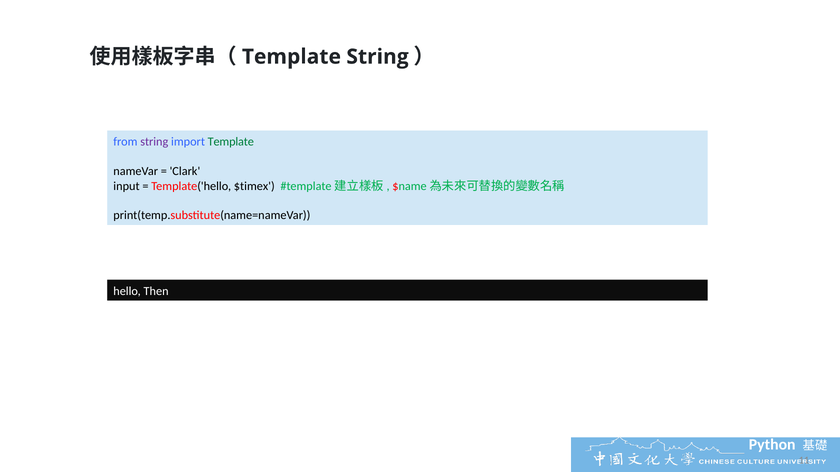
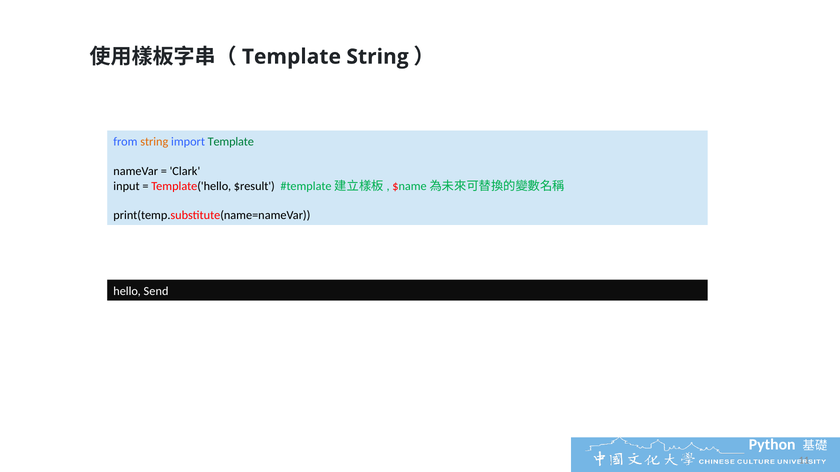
string colour: purple -> orange (154, 142)
$timex: $timex -> $result (254, 186)
Then: Then -> Send (156, 291)
